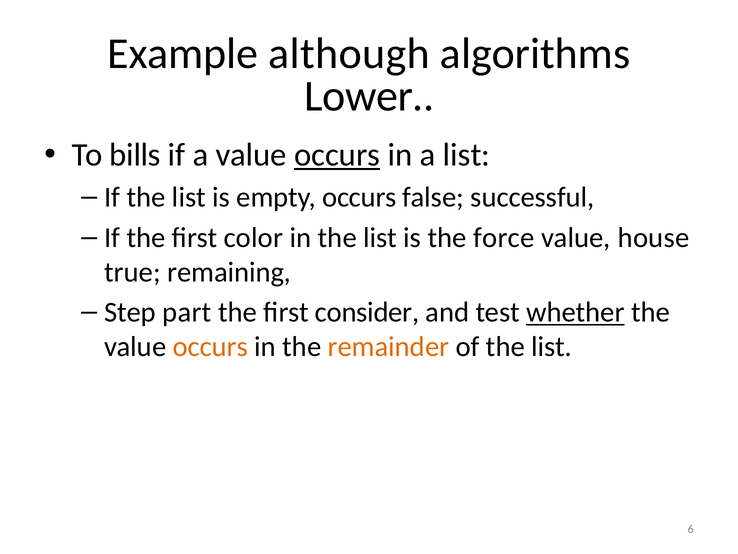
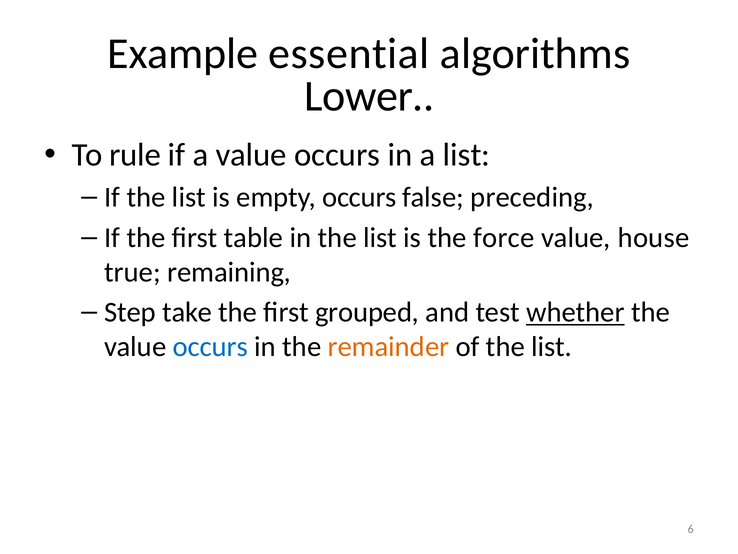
although: although -> essential (349, 54)
bills: bills -> rule (135, 155)
occurs underline: present -> none (337, 155)
successful: successful -> preceding (532, 197)
color: color -> table (253, 237)
part: part -> take (187, 312)
consider: consider -> grouped (367, 312)
occurs colour: orange -> blue (210, 347)
